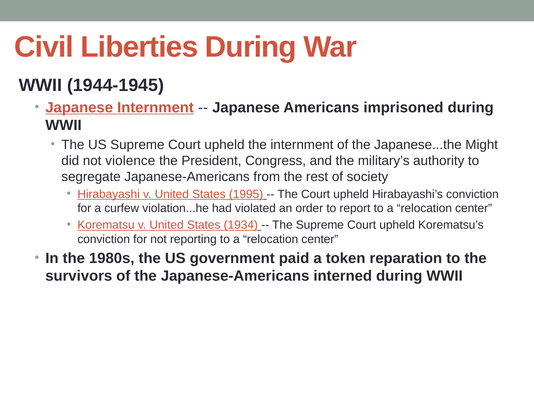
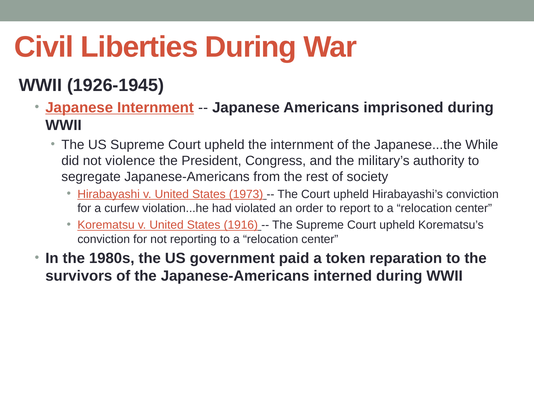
1944-1945: 1944-1945 -> 1926-1945 (116, 85)
Might: Might -> While (482, 145)
1995: 1995 -> 1973 (246, 194)
1934: 1934 -> 1916 (241, 225)
